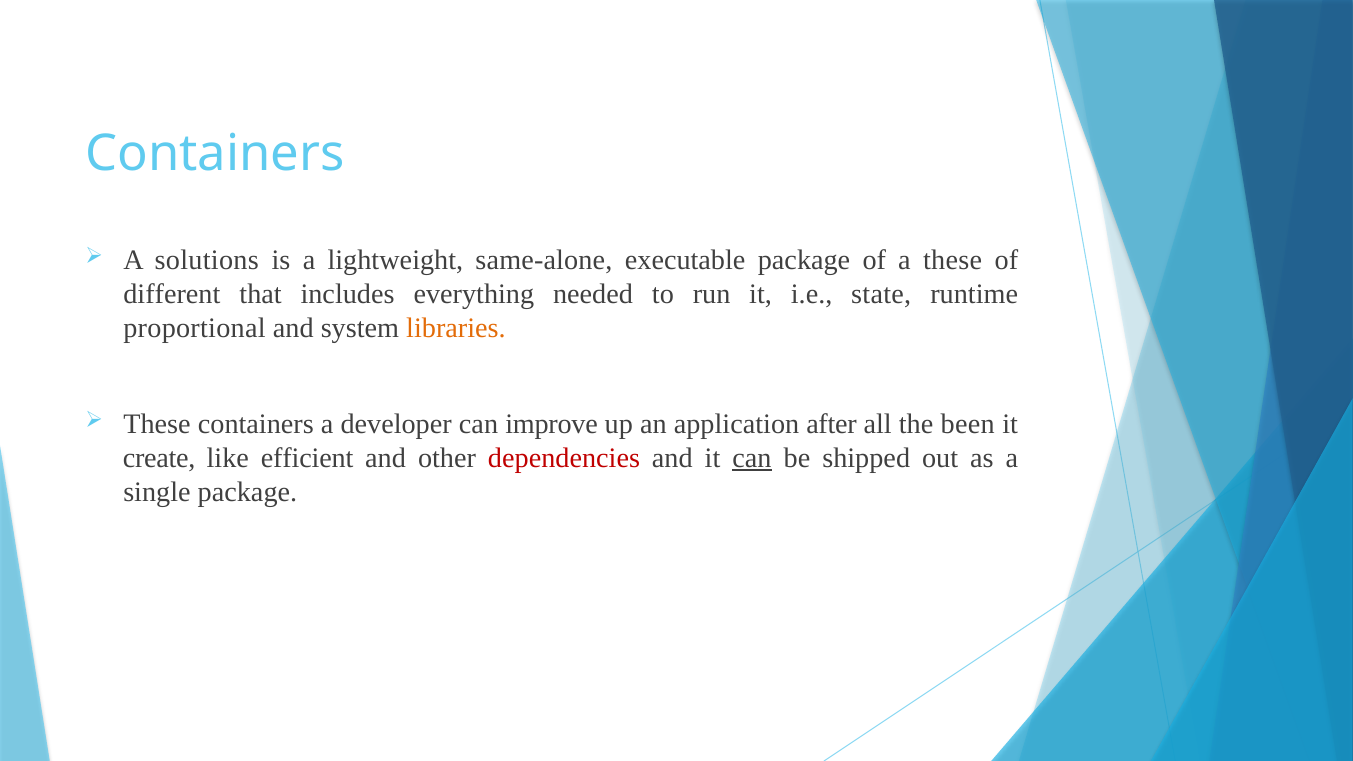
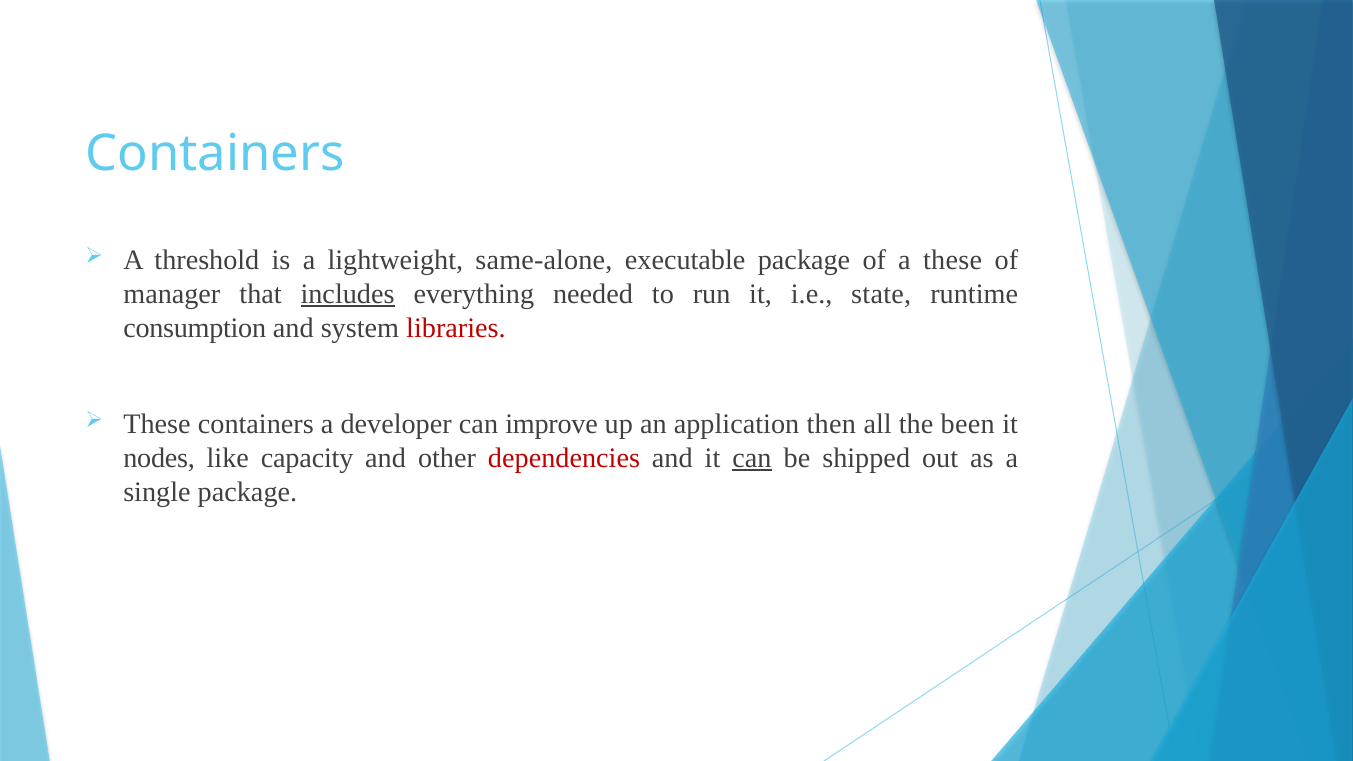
solutions: solutions -> threshold (207, 260)
different: different -> manager (172, 294)
includes underline: none -> present (348, 294)
proportional: proportional -> consumption (195, 328)
libraries colour: orange -> red (456, 328)
after: after -> then (831, 424)
create: create -> nodes (159, 458)
efficient: efficient -> capacity (307, 458)
